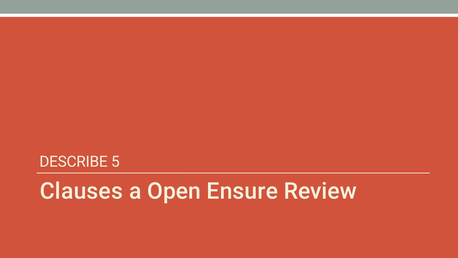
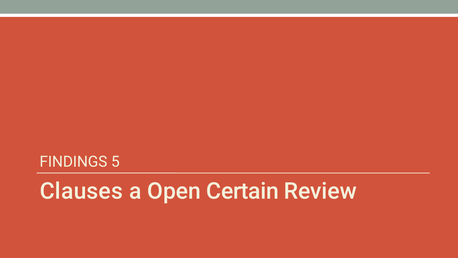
DESCRIBE: DESCRIBE -> FINDINGS (73, 162)
Ensure: Ensure -> Certain (243, 191)
